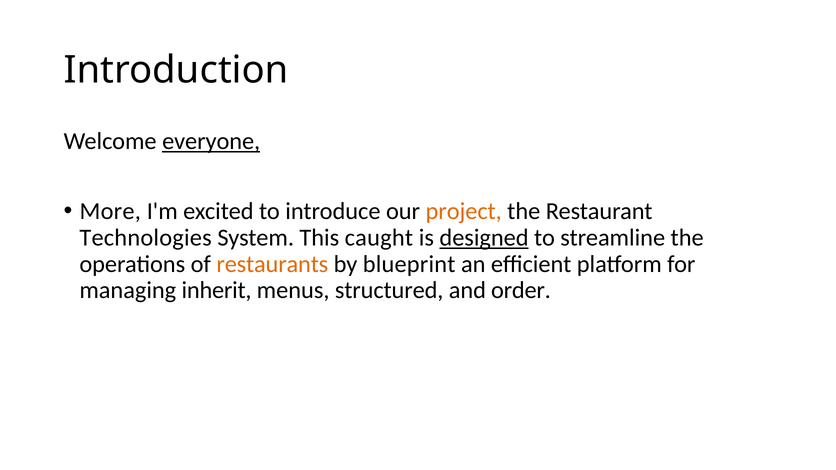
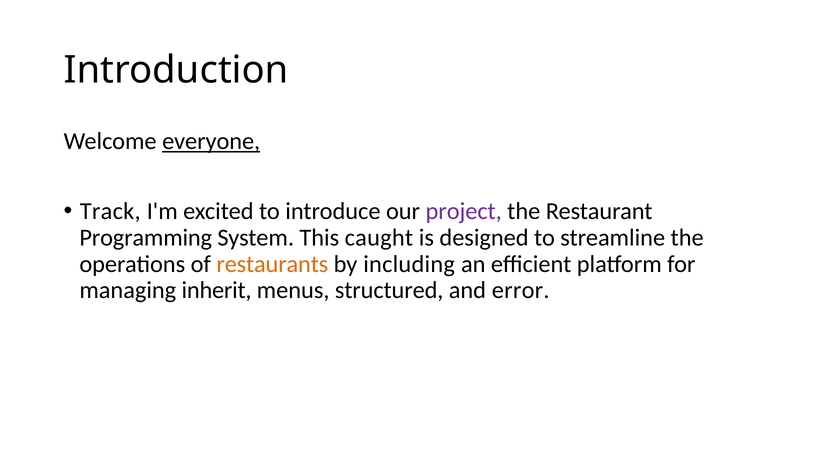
More: More -> Track (110, 211)
project colour: orange -> purple (464, 211)
Technologies: Technologies -> Programming (146, 238)
designed underline: present -> none (484, 238)
blueprint: blueprint -> including (409, 264)
order: order -> error (521, 290)
